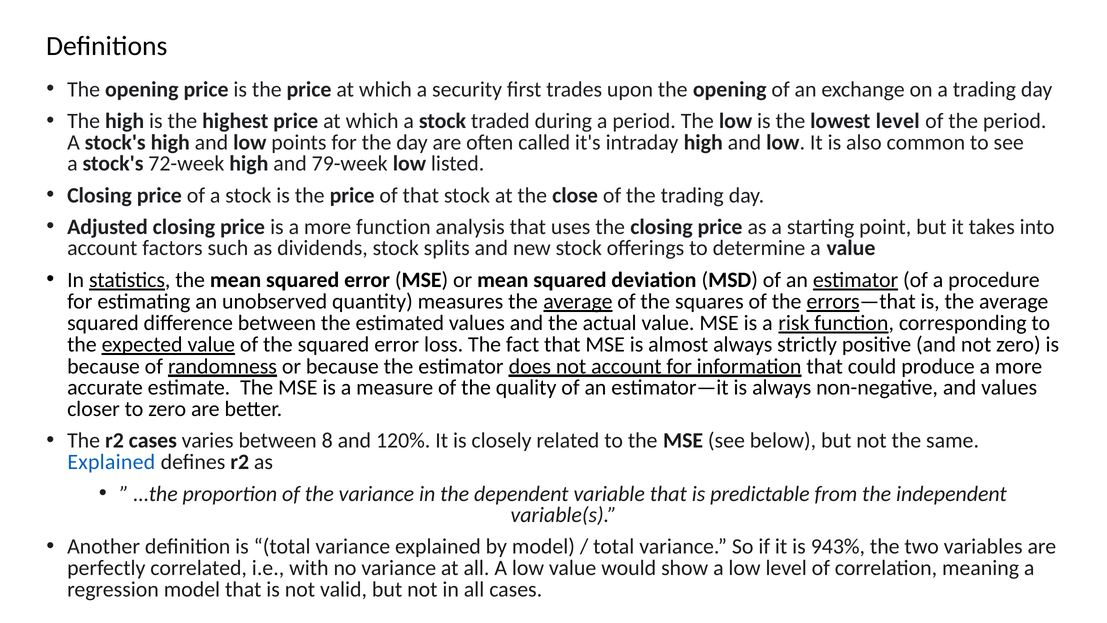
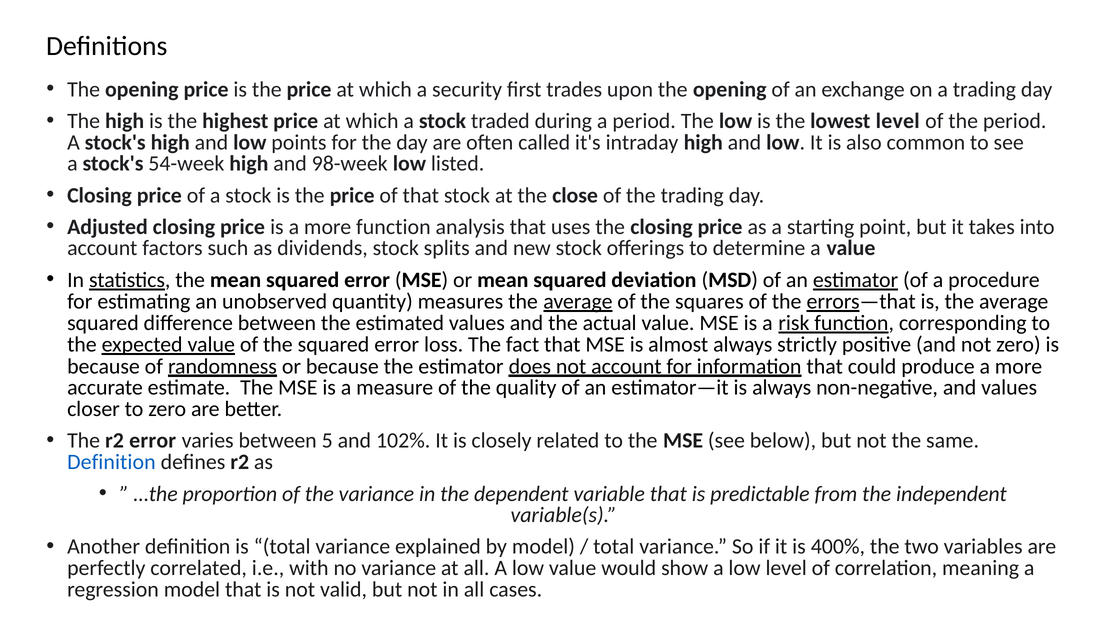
72-week: 72-week -> 54-week (186, 164)
79-week: 79-week -> 98-week (350, 164)
r2 cases: cases -> error (153, 440)
8: 8 -> 5 (327, 440)
120%: 120% -> 102% (403, 440)
Explained: Explained -> Definition (111, 462)
943%: 943% -> 400% (838, 546)
